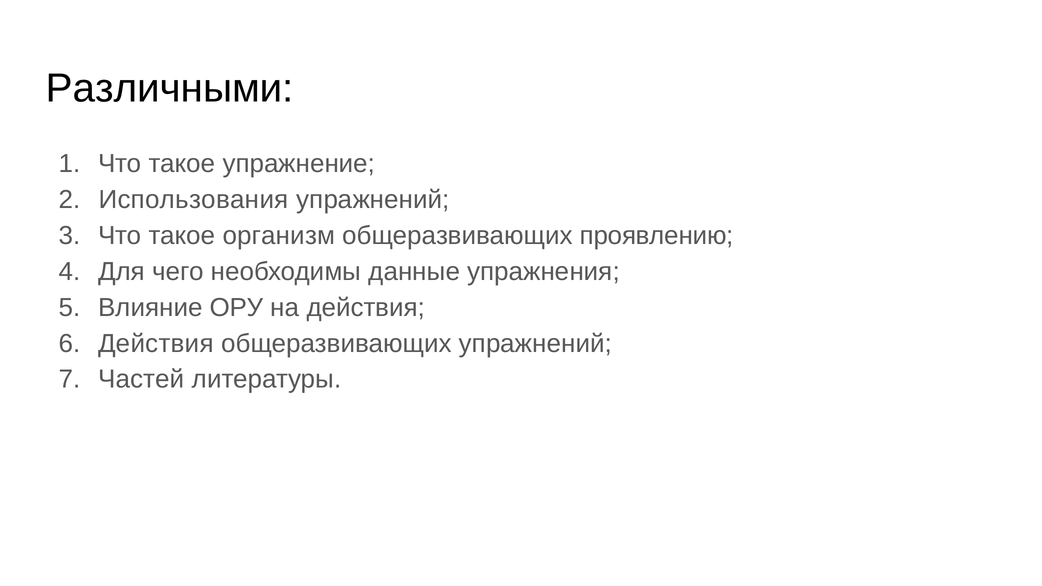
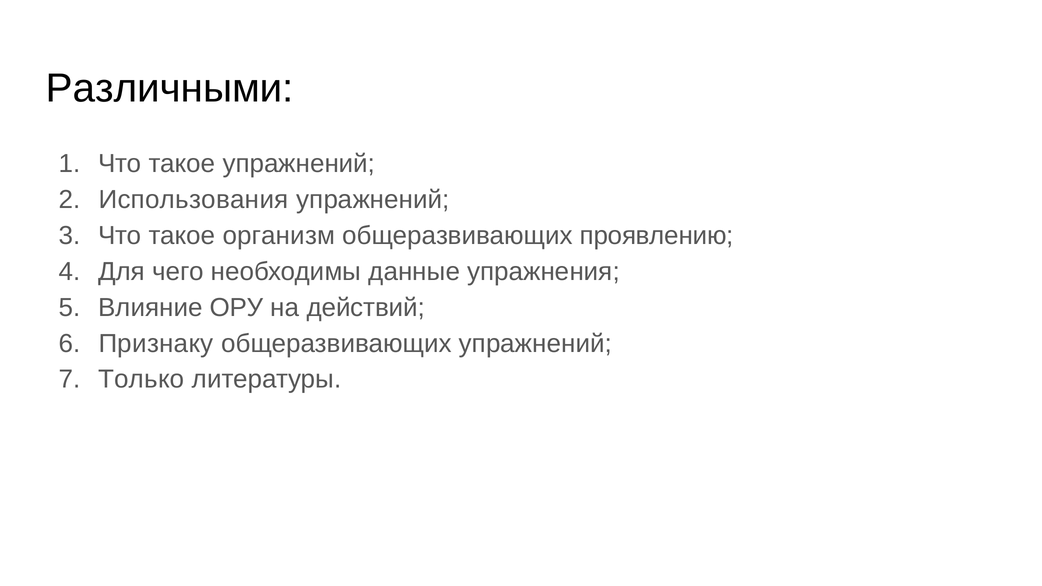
такое упражнение: упражнение -> упражнений (299, 164)
на действия: действия -> действий (366, 308)
Действия: Действия -> Признаку (156, 344)
Частей: Частей -> Только (141, 379)
